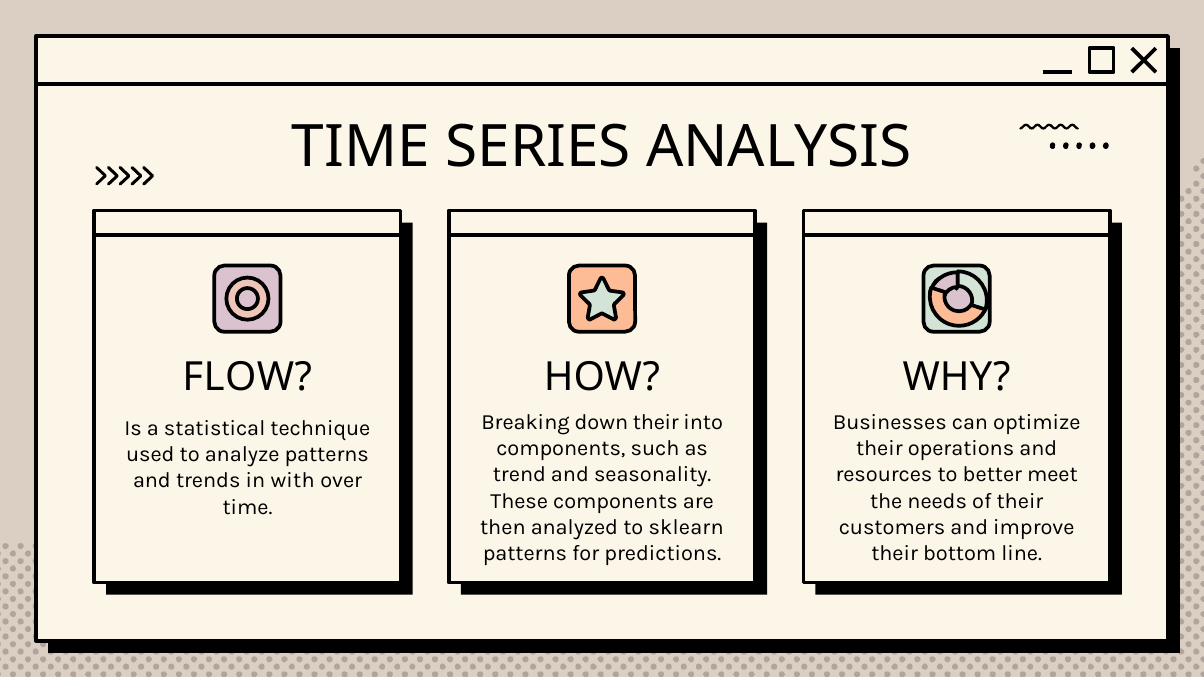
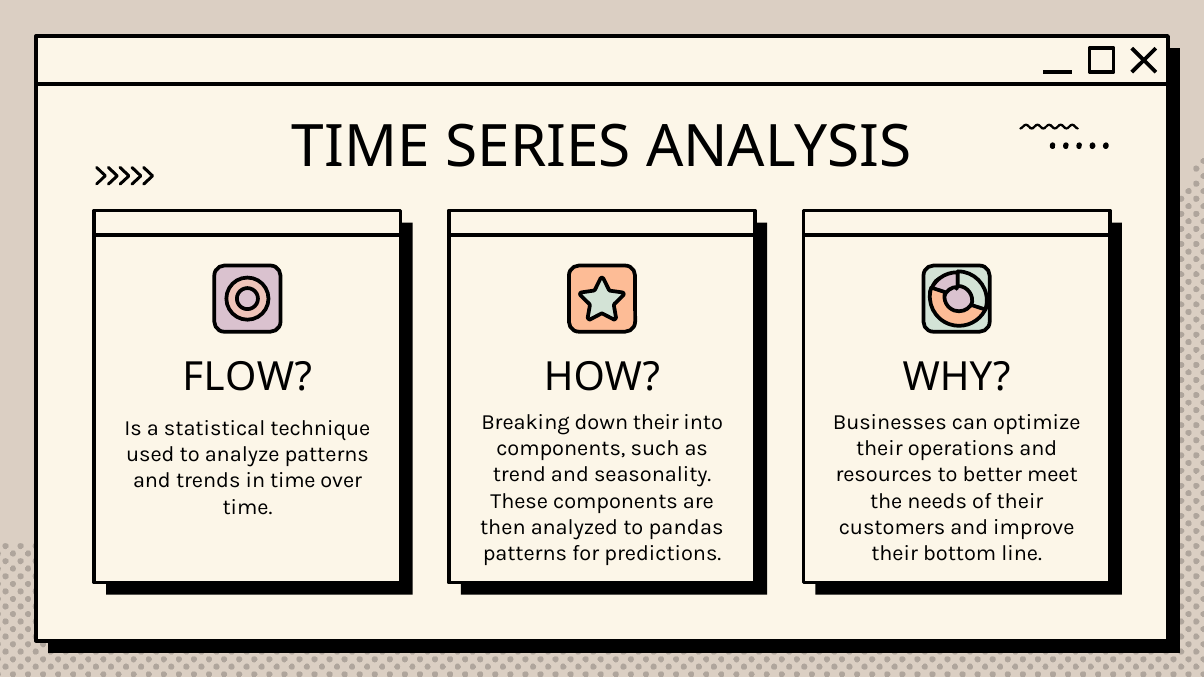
in with: with -> time (293, 481)
sklearn: sklearn -> pandas (686, 527)
